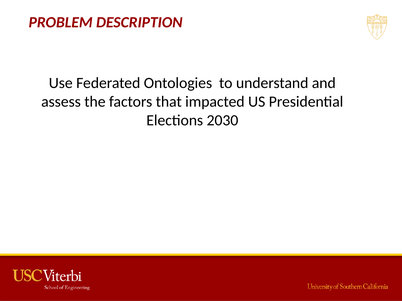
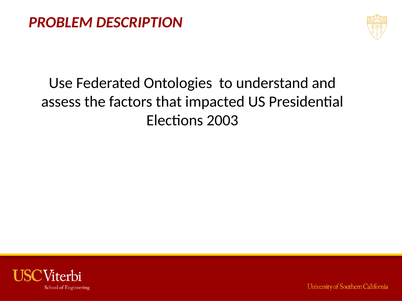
2030: 2030 -> 2003 (222, 121)
